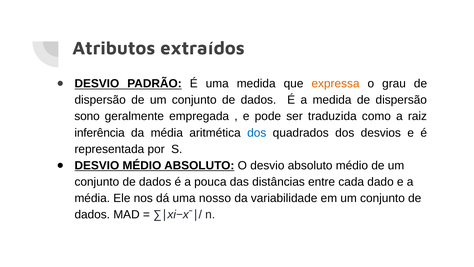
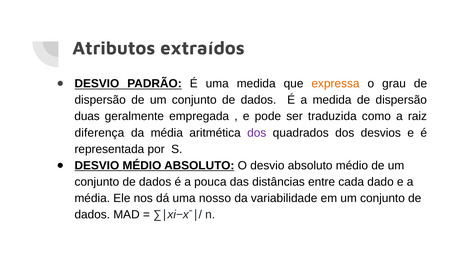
sono: sono -> duas (87, 116)
inferência: inferência -> diferença (99, 133)
dos colour: blue -> purple (257, 133)
